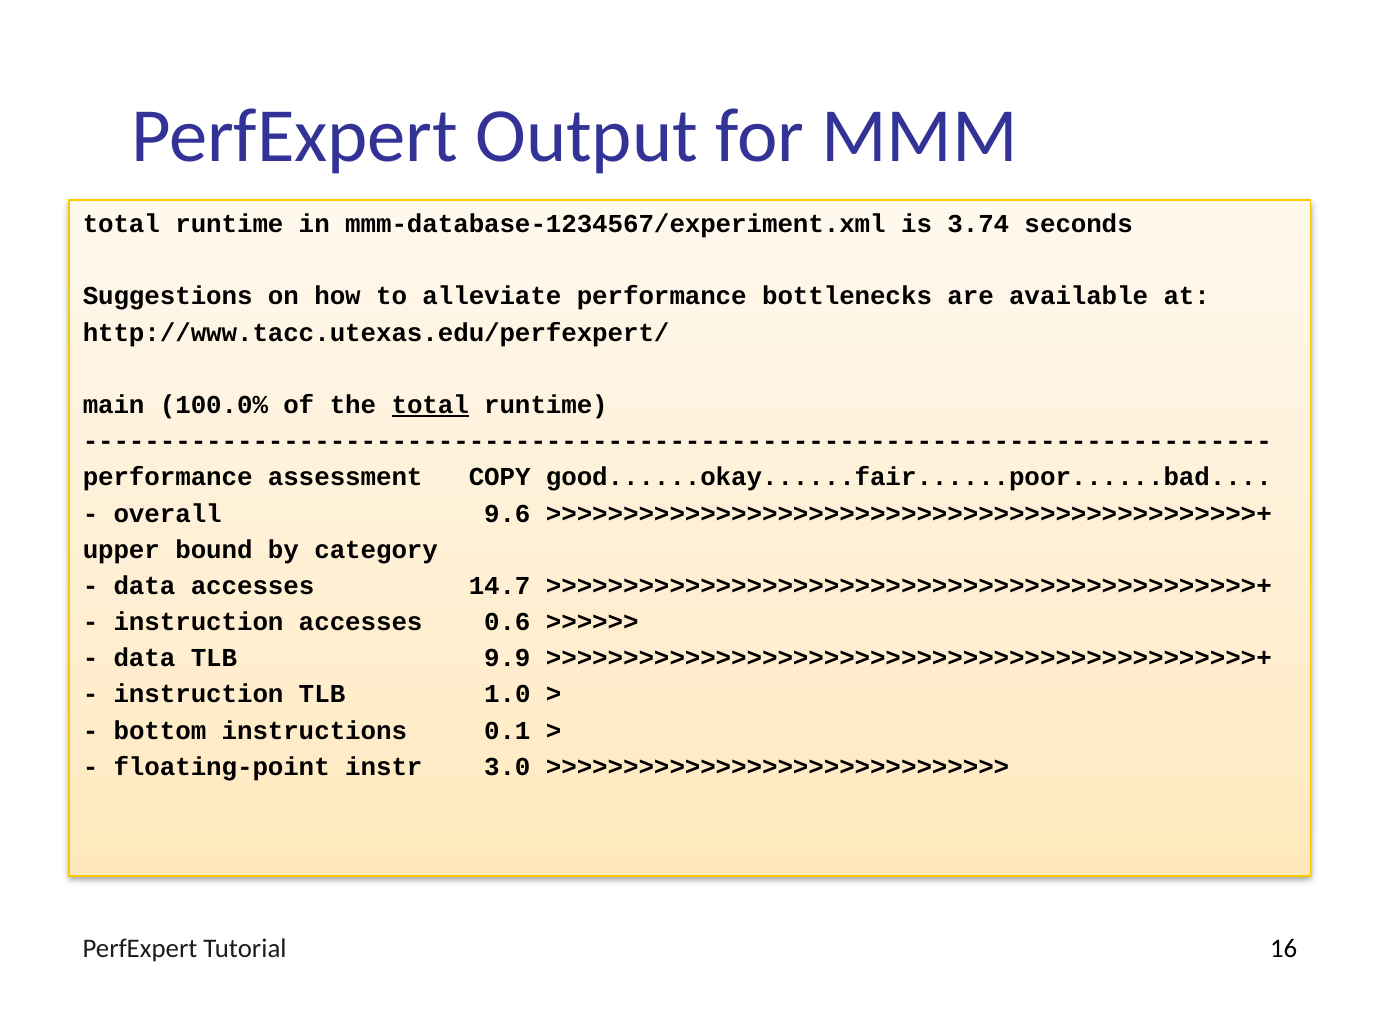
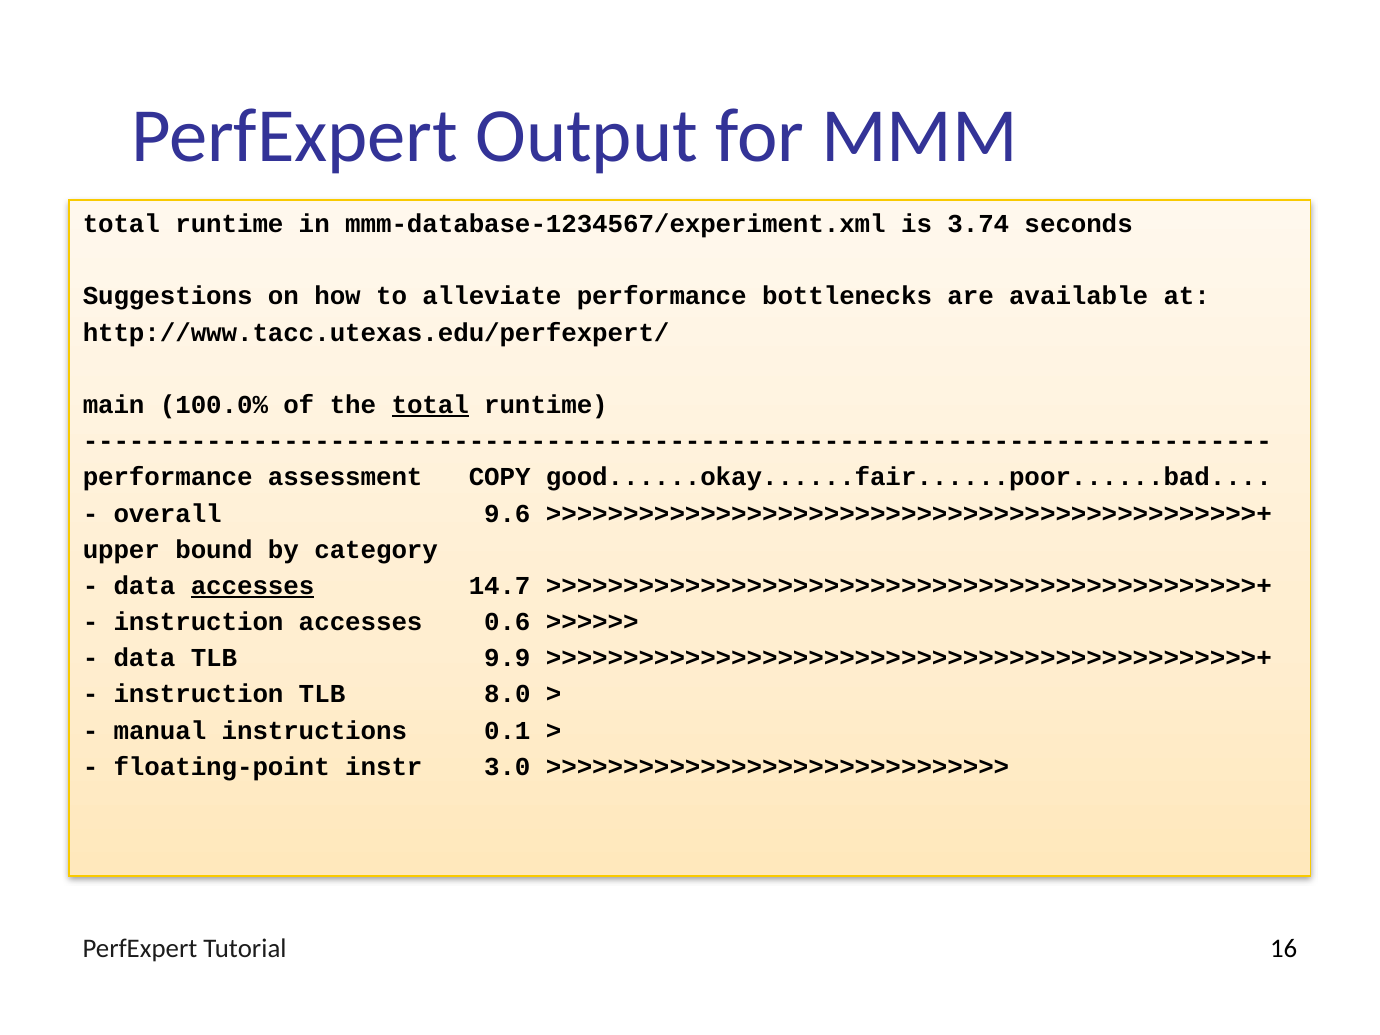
accesses underline: none -> present (253, 586)
1.0: 1.0 -> 8.0 (507, 694)
bottom: bottom -> manual (160, 731)
